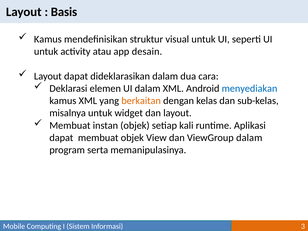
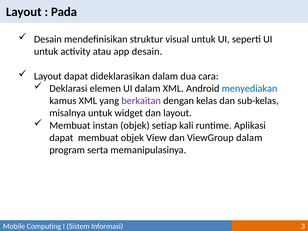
Basis: Basis -> Pada (64, 12)
Kamus: Kamus -> Desain (48, 39)
berkaitan colour: orange -> purple (141, 101)
